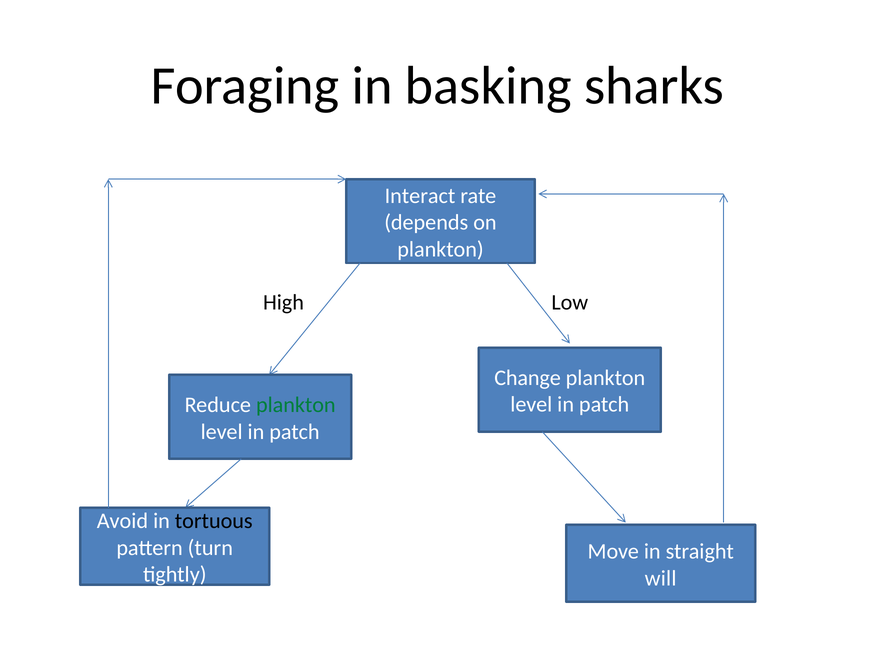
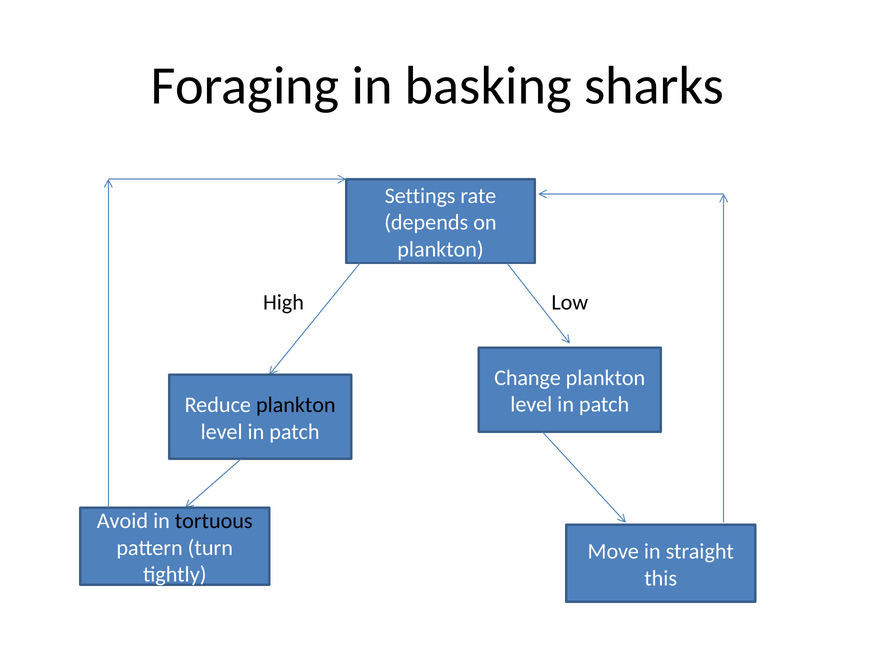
Interact: Interact -> Settings (420, 196)
plankton colour: green -> black (296, 405)
will: will -> this (661, 578)
